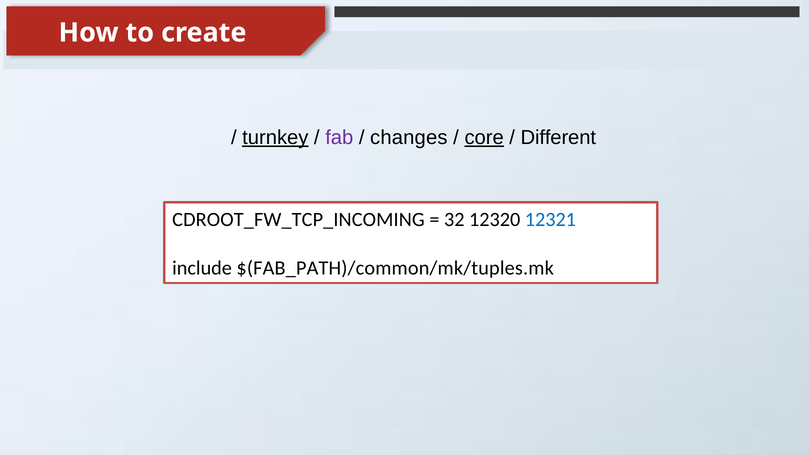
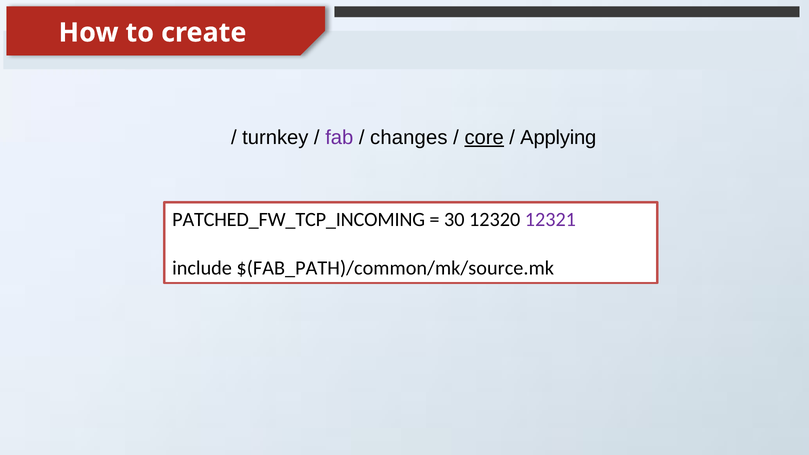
turnkey underline: present -> none (275, 138)
Different: Different -> Applying (558, 138)
CDROOT_FW_TCP_INCOMING: CDROOT_FW_TCP_INCOMING -> PATCHED_FW_TCP_INCOMING (299, 220)
32: 32 -> 30 (454, 220)
12321 colour: blue -> purple (550, 220)
$(FAB_PATH)/common/mk/tuples.mk: $(FAB_PATH)/common/mk/tuples.mk -> $(FAB_PATH)/common/mk/source.mk (395, 268)
